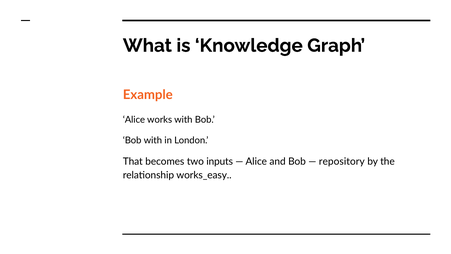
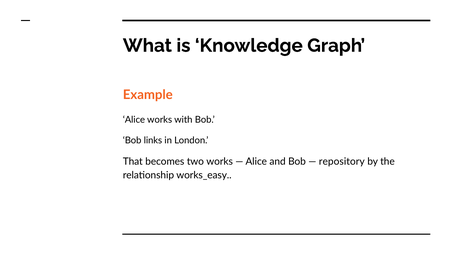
Bob with: with -> links (153, 140)
two inputs: inputs -> works (220, 161)
